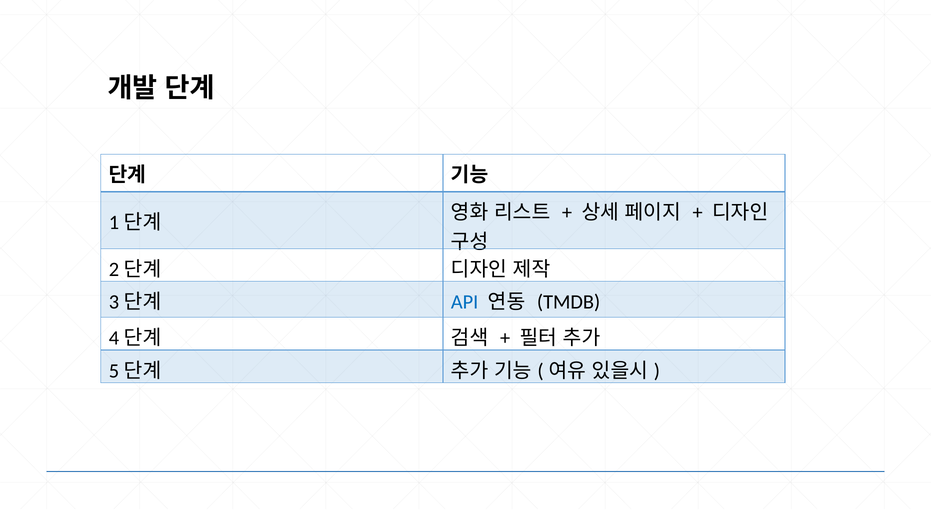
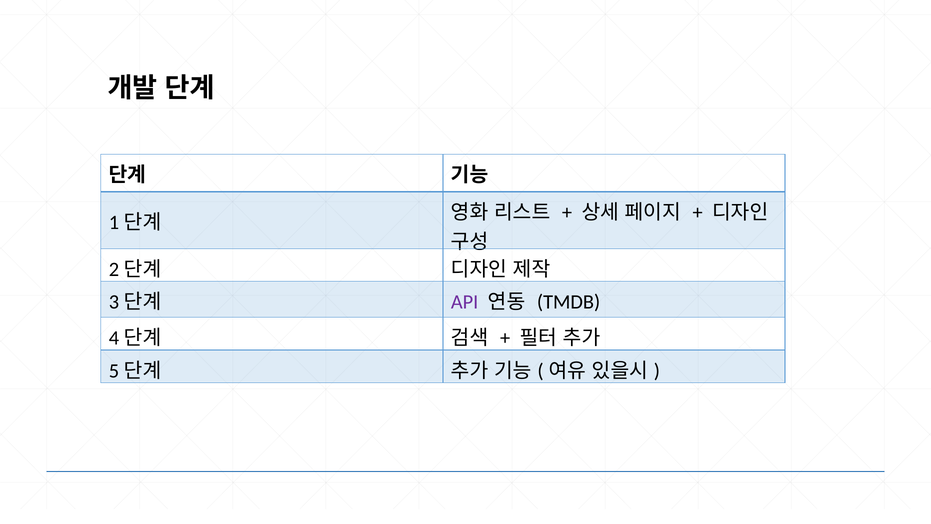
API colour: blue -> purple (465, 302)
